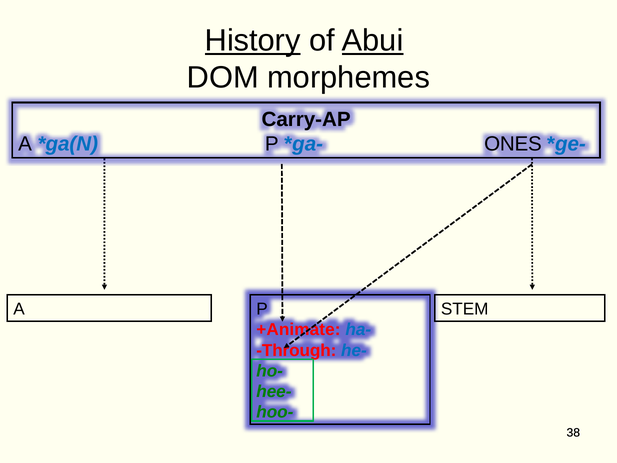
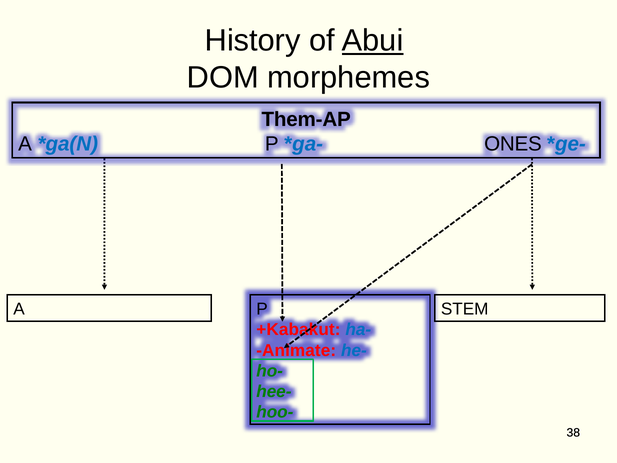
History underline: present -> none (253, 41)
Carry-AP: Carry-AP -> Them-AP (306, 119)
+Animate: +Animate -> +Kabakut (298, 330)
Through: Through -> Animate (296, 350)
